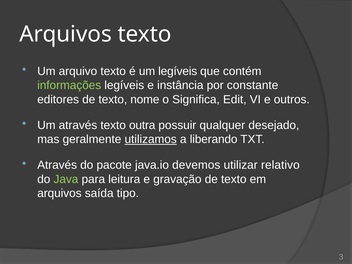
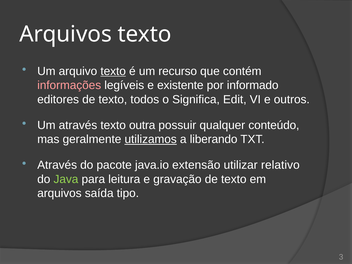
texto underline: none -> present (113, 71)
um legíveis: legíveis -> recurso (178, 71)
informações colour: light green -> pink (69, 85)
instância: instância -> existente (180, 85)
constante: constante -> informado (253, 85)
nome: nome -> todos (145, 99)
desejado: desejado -> conteúdo (274, 125)
devemos: devemos -> extensão (196, 165)
